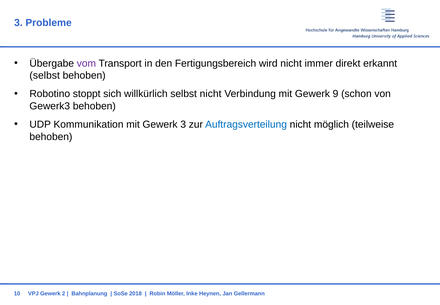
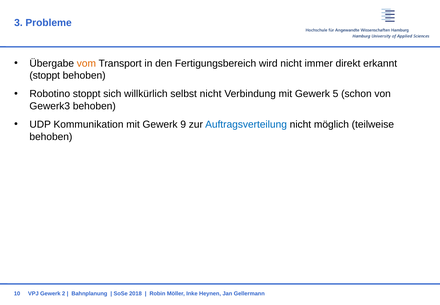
vom colour: purple -> orange (86, 63)
selbst: selbst -> stoppt (45, 76)
9: 9 -> 5 (336, 94)
Gewerk 3: 3 -> 9 (183, 124)
